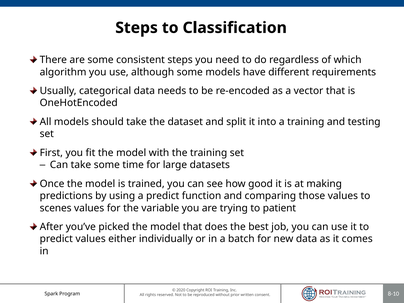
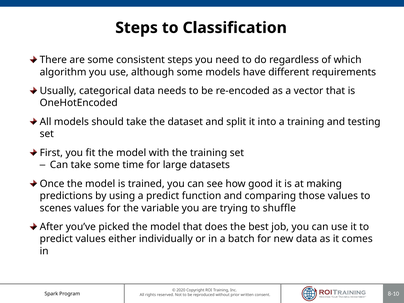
patient: patient -> shuffle (279, 208)
